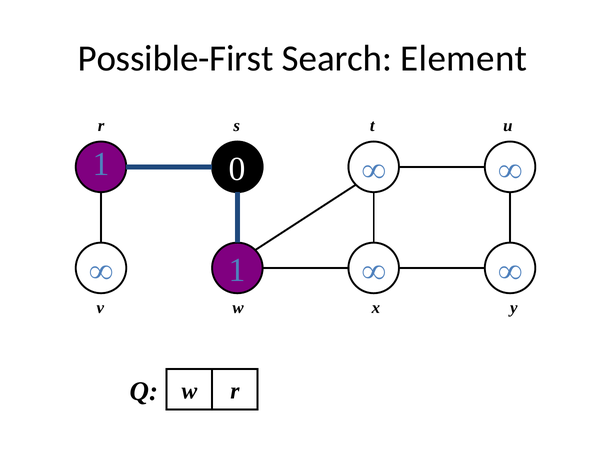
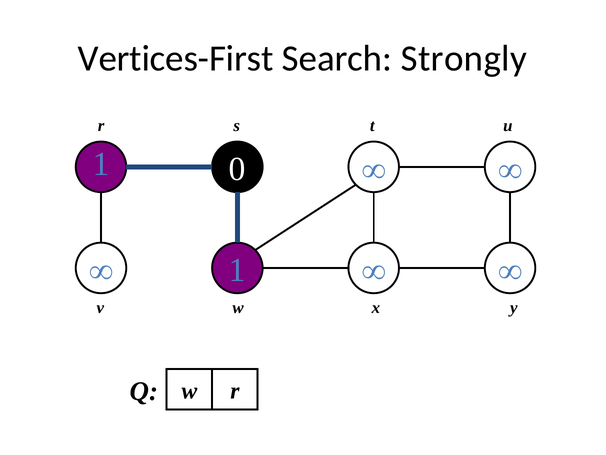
Possible-First: Possible-First -> Vertices-First (176, 59)
Element: Element -> Strongly (464, 59)
